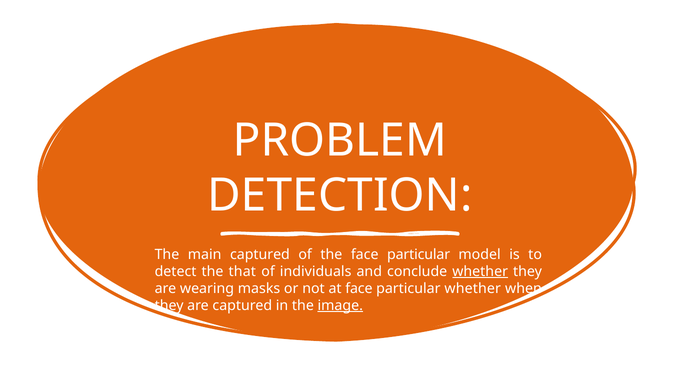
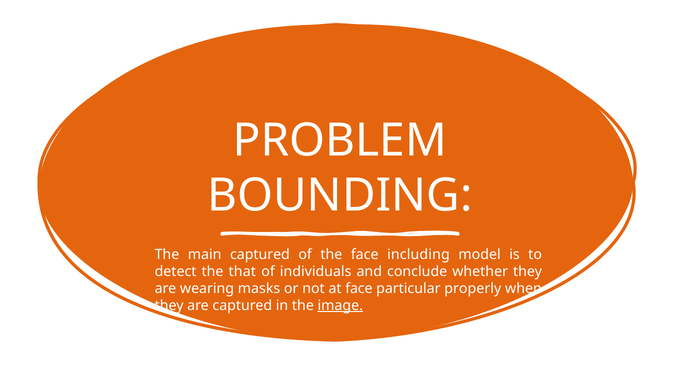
DETECTION: DETECTION -> BOUNDING (340, 195)
the face particular: particular -> including (418, 254)
whether underline: present -> none (480, 271)
particular whether: whether -> properly (473, 288)
